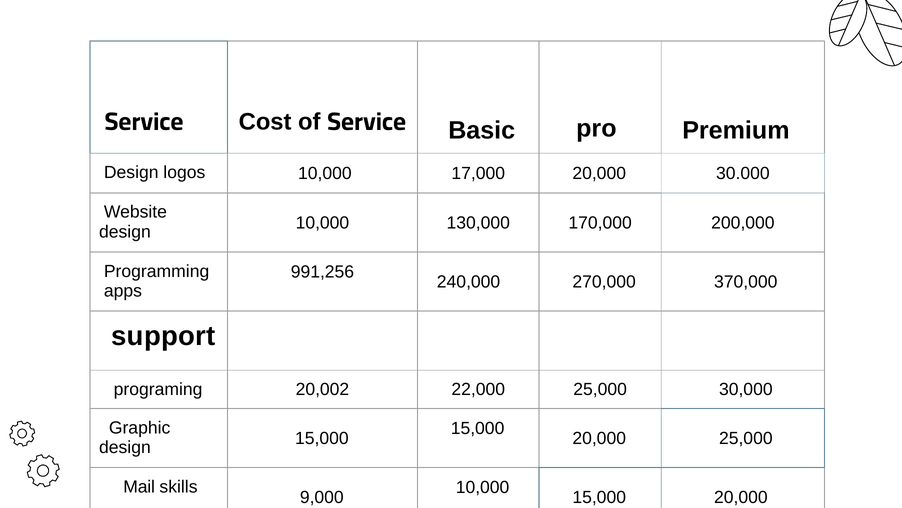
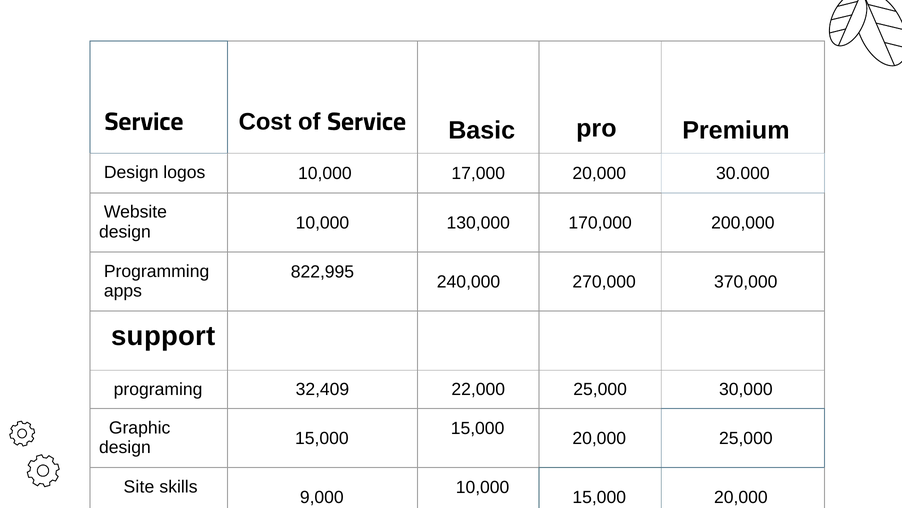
991,256: 991,256 -> 822,995 (322, 272)
20,002: 20,002 -> 32,409 (322, 389)
Mail: Mail -> Site (139, 486)
